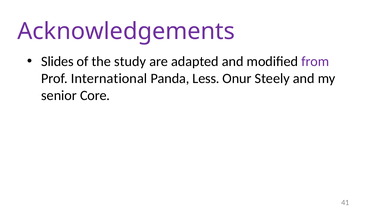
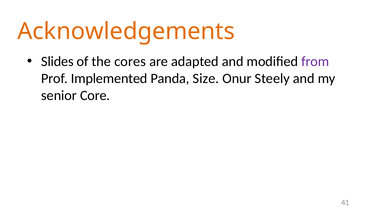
Acknowledgements colour: purple -> orange (126, 32)
study: study -> cores (130, 62)
International: International -> Implemented (109, 79)
Less: Less -> Size (206, 79)
